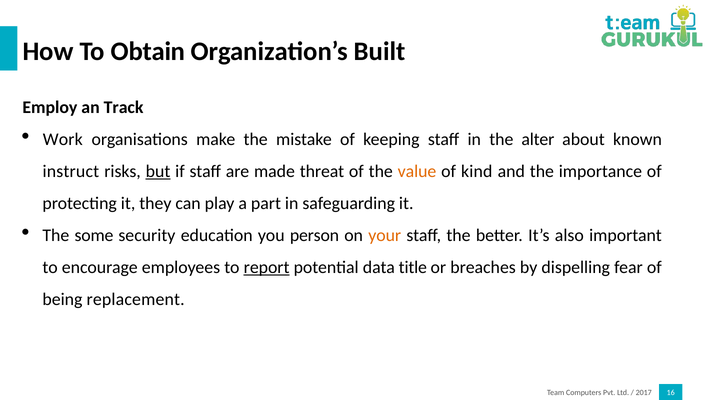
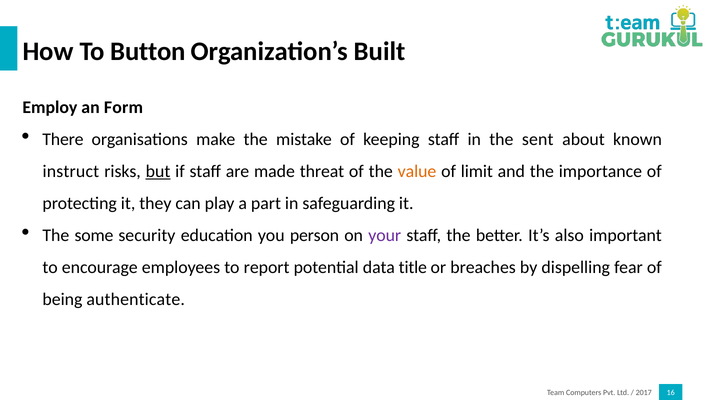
Obtain: Obtain -> Button (148, 51)
Track: Track -> Form (123, 107)
Work: Work -> There (63, 140)
alter: alter -> sent (538, 140)
kind: kind -> limit (477, 172)
your colour: orange -> purple (385, 236)
report underline: present -> none (267, 268)
replacement: replacement -> authenticate (136, 300)
